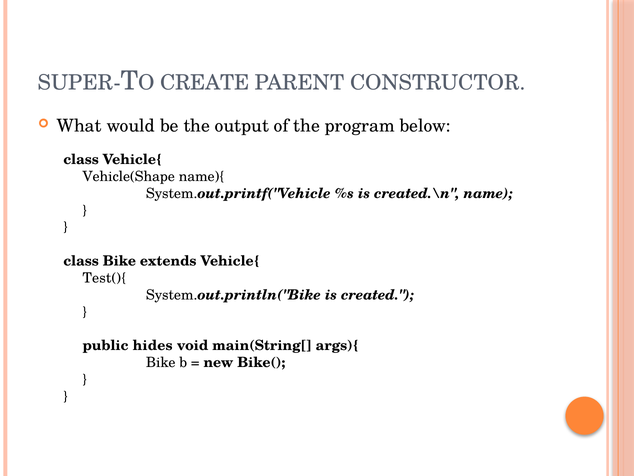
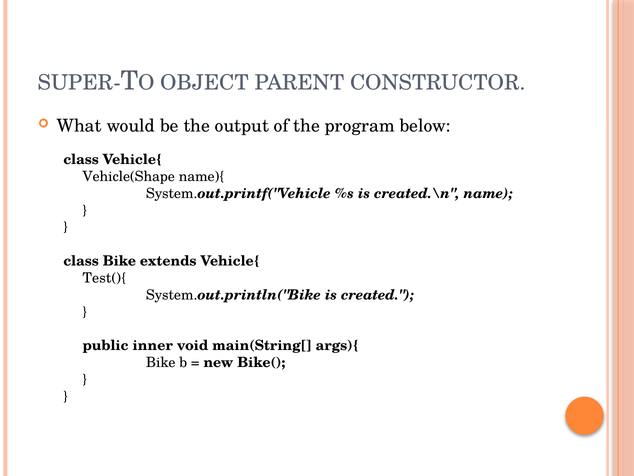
CREATE: CREATE -> OBJECT (205, 83)
hides: hides -> inner (153, 345)
